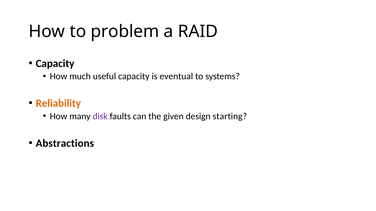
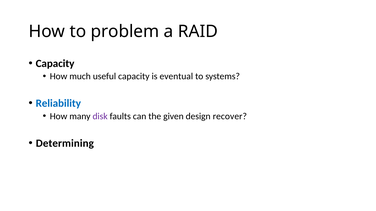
Reliability colour: orange -> blue (58, 104)
starting: starting -> recover (230, 117)
Abstractions: Abstractions -> Determining (65, 144)
